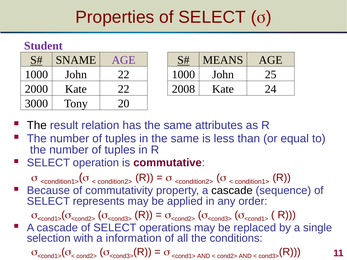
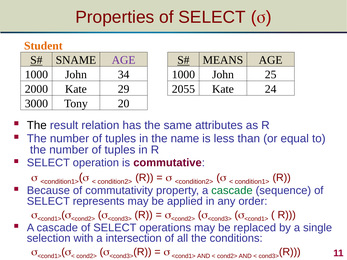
Student colour: purple -> orange (43, 46)
John 22: 22 -> 34 (124, 75)
Kate 22: 22 -> 29 (124, 89)
2008: 2008 -> 2055 (183, 89)
in the same: same -> name (185, 139)
cascade colour: black -> green (232, 191)
information: information -> intersection (134, 239)
